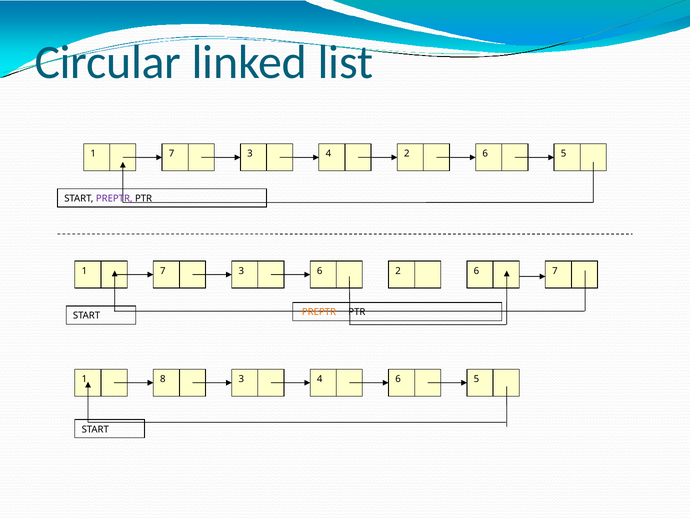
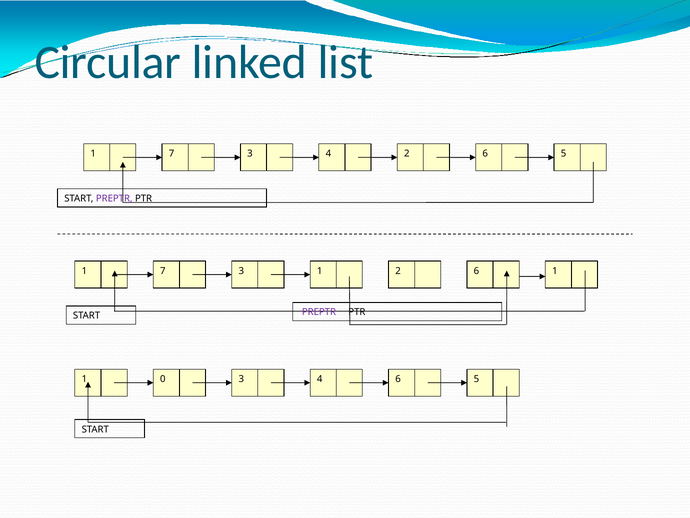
3 6: 6 -> 1 (320, 271)
6 7: 7 -> 1 (555, 271)
PREPTR colour: orange -> purple (319, 312)
8: 8 -> 0 (163, 379)
